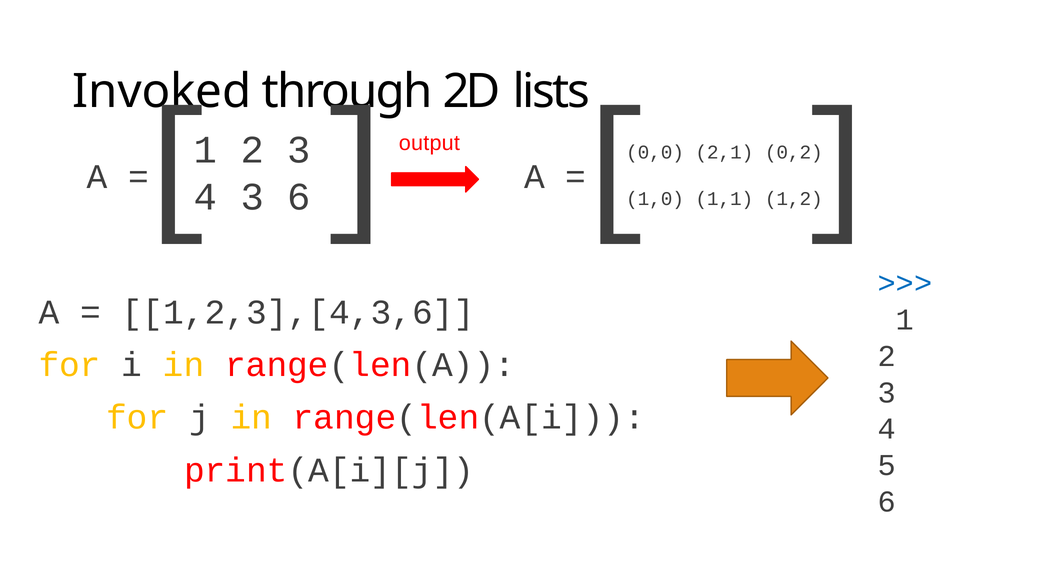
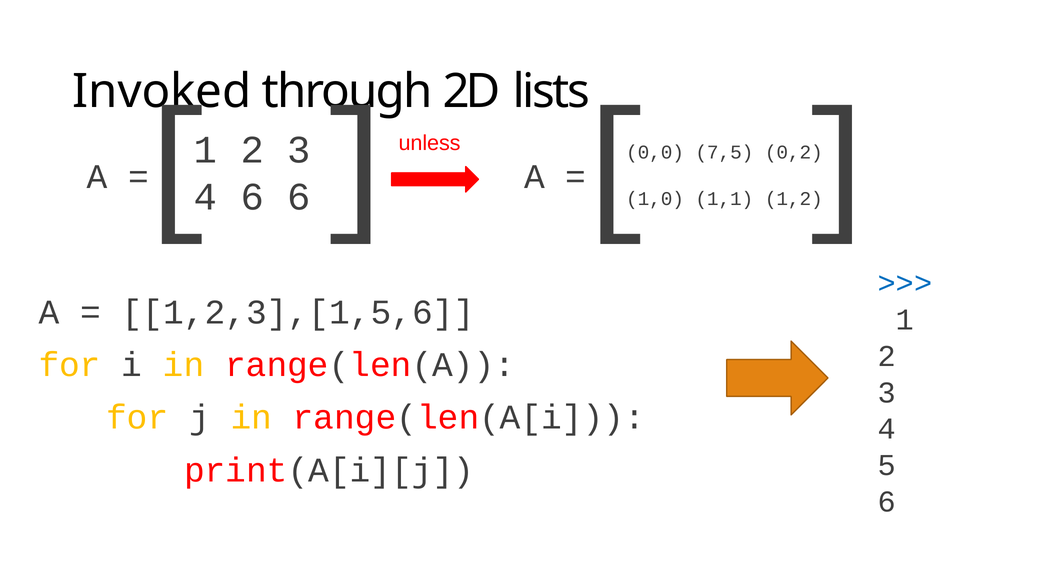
output: output -> unless (430, 143)
2,1: 2,1 -> 7,5 (724, 152)
3: 3 -> 6 (252, 197)
1,2,3],[4,3,6: 1,2,3],[4,3,6 -> 1,2,3],[1,5,6 (298, 312)
